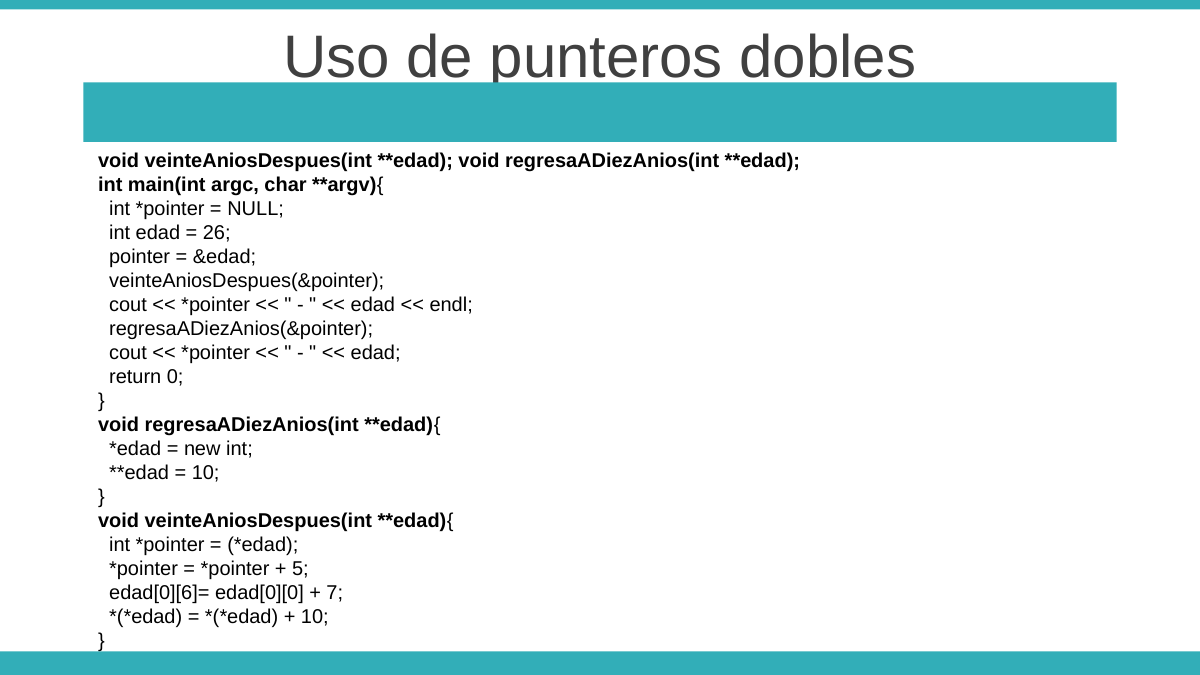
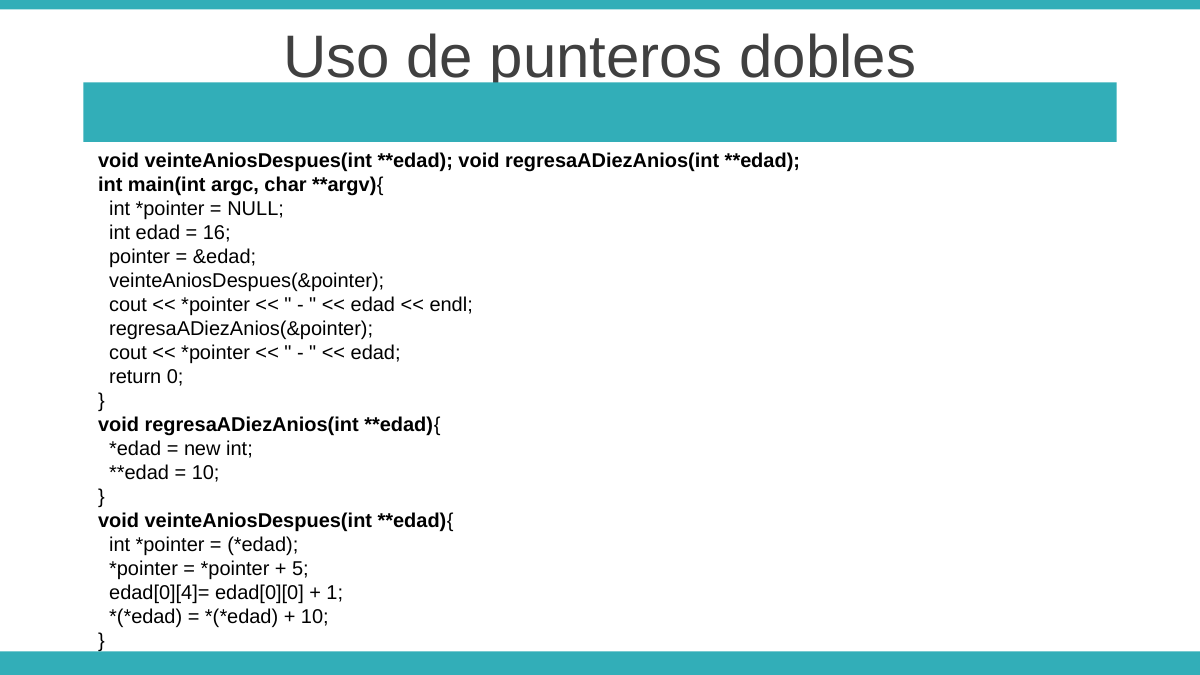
26: 26 -> 16 (217, 233)
edad[0][6]=: edad[0][6]= -> edad[0][4]= (159, 593)
7: 7 -> 1 (335, 593)
